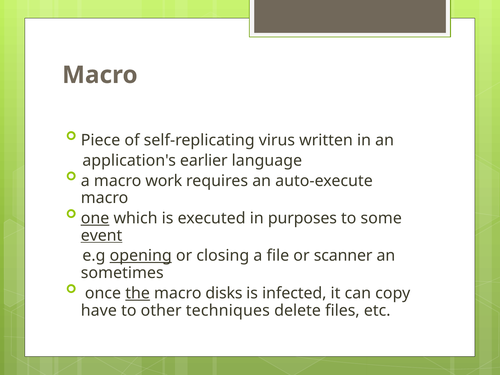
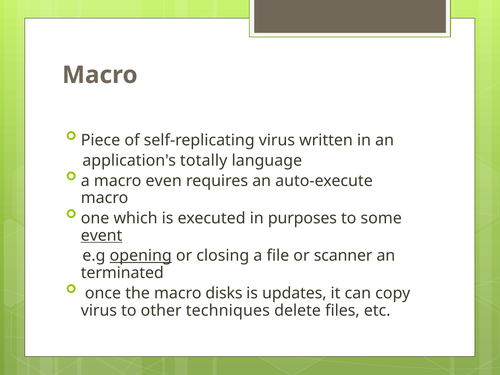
earlier: earlier -> totally (204, 160)
work: work -> even (164, 181)
one underline: present -> none (95, 218)
sometimes: sometimes -> terminated (122, 273)
the underline: present -> none (138, 293)
infected: infected -> updates (294, 293)
have: have -> virus (99, 310)
